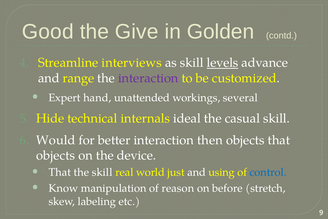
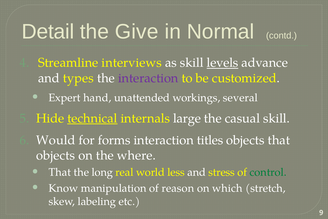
Good: Good -> Detail (48, 32)
Golden: Golden -> Normal (221, 32)
range: range -> types (78, 78)
technical underline: none -> present (92, 118)
ideal: ideal -> large (187, 118)
better: better -> forms (114, 140)
then: then -> titles (210, 140)
device: device -> where (136, 155)
the skill: skill -> long (102, 172)
just: just -> less (176, 172)
using: using -> stress (222, 172)
control colour: blue -> green (268, 172)
before: before -> which (227, 188)
